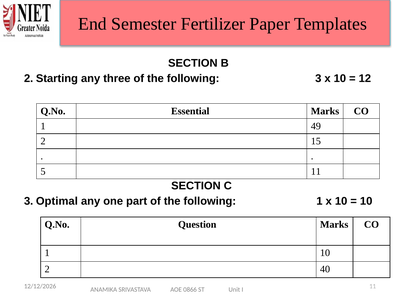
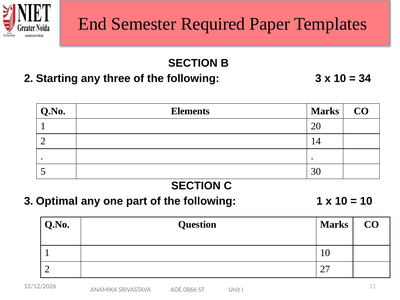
Fertilizer: Fertilizer -> Required (213, 24)
12: 12 -> 34 (365, 78)
Essential: Essential -> Elements (190, 111)
49: 49 -> 20 (316, 126)
15: 15 -> 14 (316, 141)
5 11: 11 -> 30 (316, 171)
40: 40 -> 27 (325, 269)
